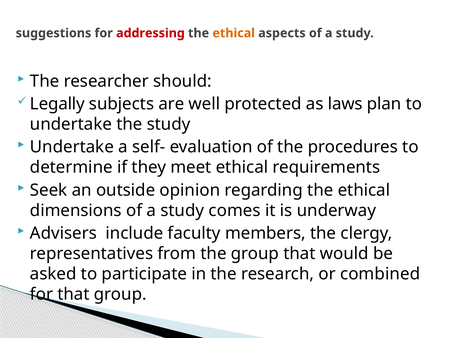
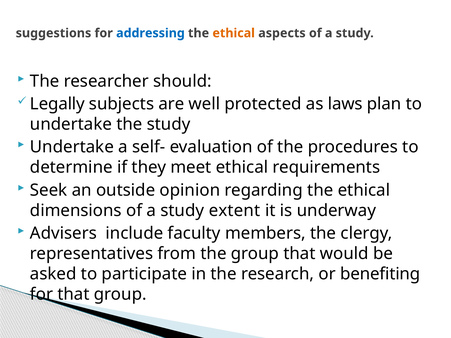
addressing colour: red -> blue (150, 33)
comes: comes -> extent (235, 211)
combined: combined -> benefiting (380, 274)
